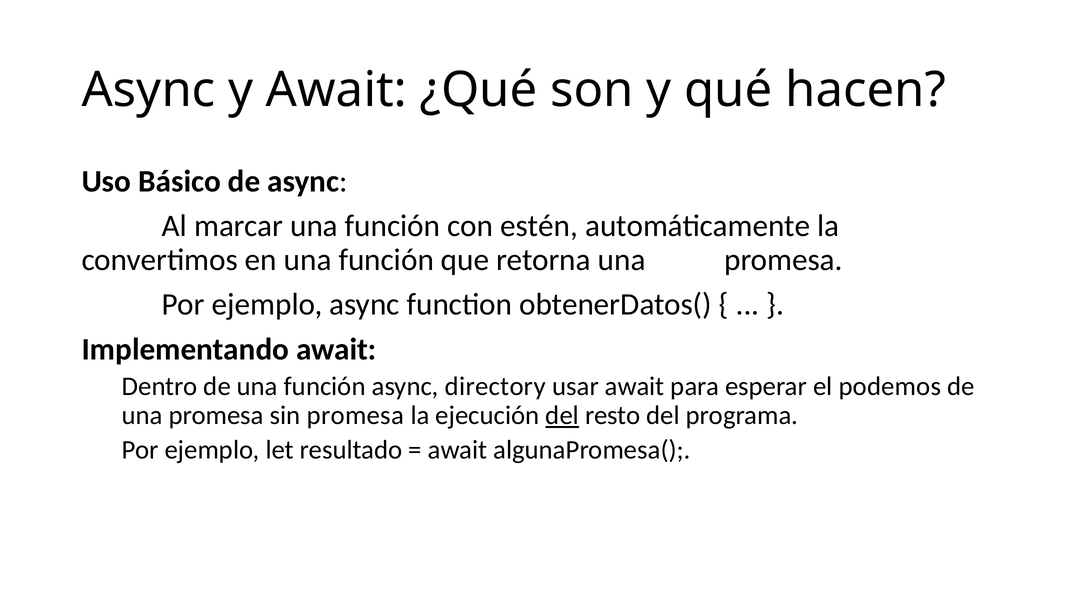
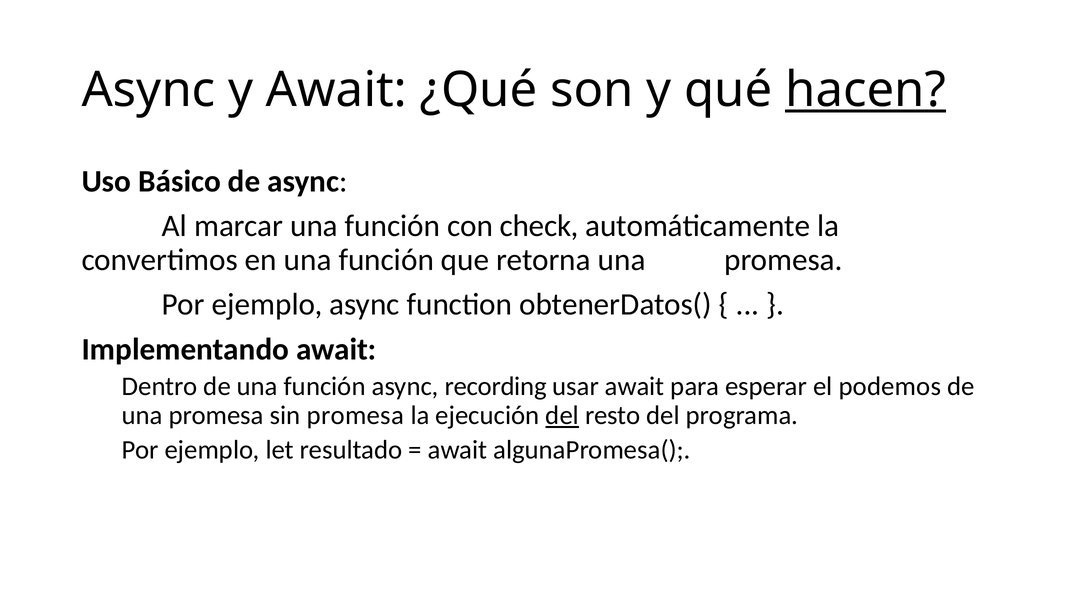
hacen underline: none -> present (866, 90)
estén: estén -> check (539, 226)
directory: directory -> recording (496, 386)
